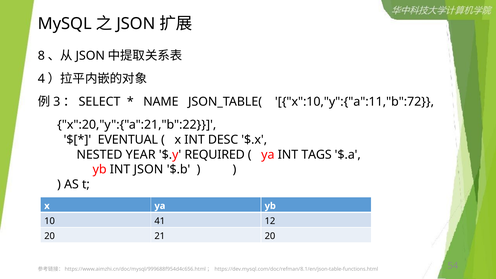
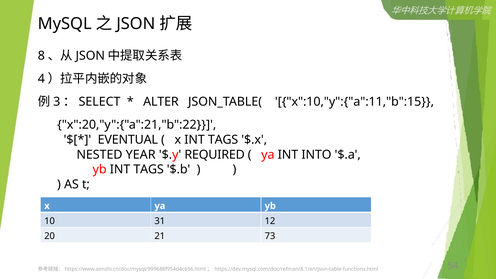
NAME: NAME -> ALTER (161, 102)
x":10,"y":{"a":11,"b":72: x":10,"y":{"a":11,"b":72 -> x":10,"y":{"a":11,"b":15 (354, 102)
x INT DESC: DESC -> TAGS (223, 140)
TAGS: TAGS -> INTO (316, 155)
yb INT JSON: JSON -> TAGS (149, 170)
41: 41 -> 31 (160, 221)
21 20: 20 -> 73 (270, 236)
